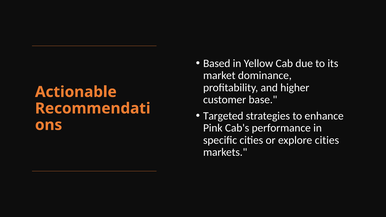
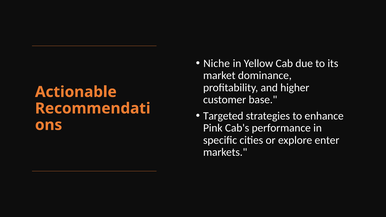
Based: Based -> Niche (217, 63)
explore cities: cities -> enter (327, 140)
